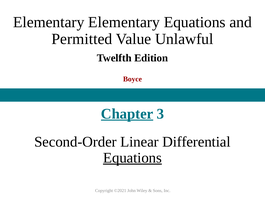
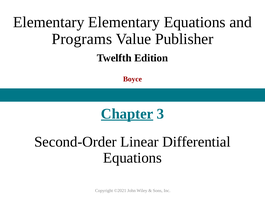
Permitted: Permitted -> Programs (82, 39)
Unlawful: Unlawful -> Publisher (184, 39)
Equations underline: present -> none (132, 158)
